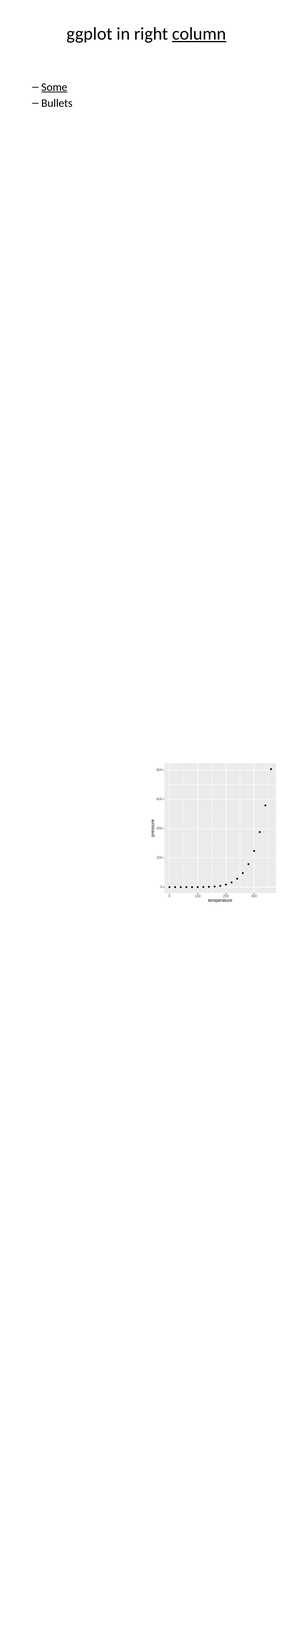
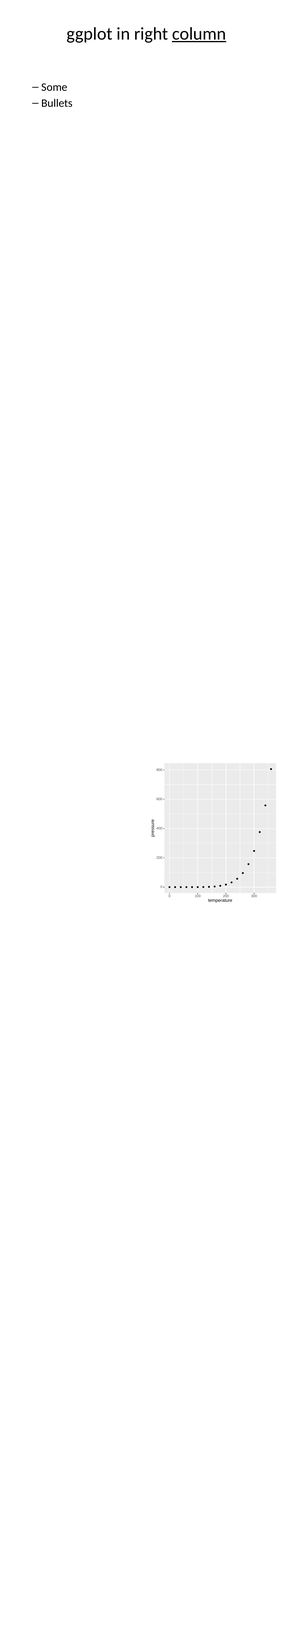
Some underline: present -> none (54, 87)
